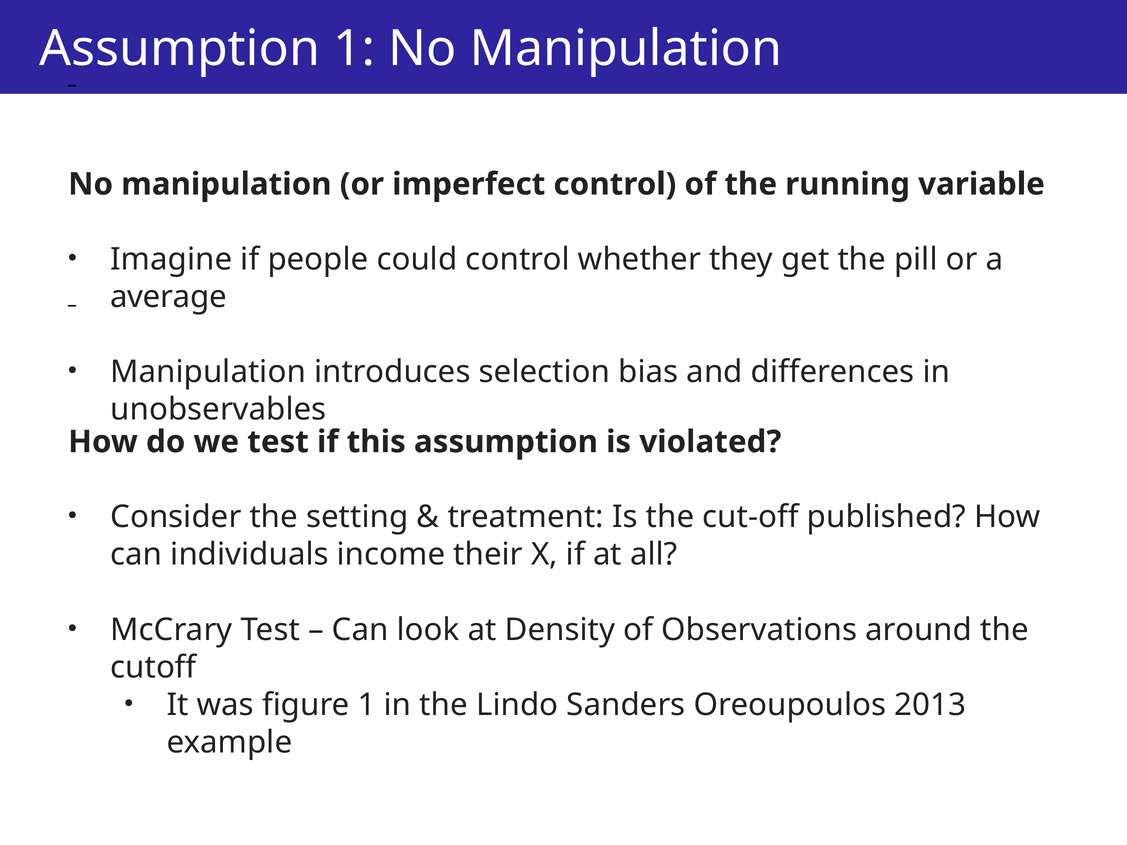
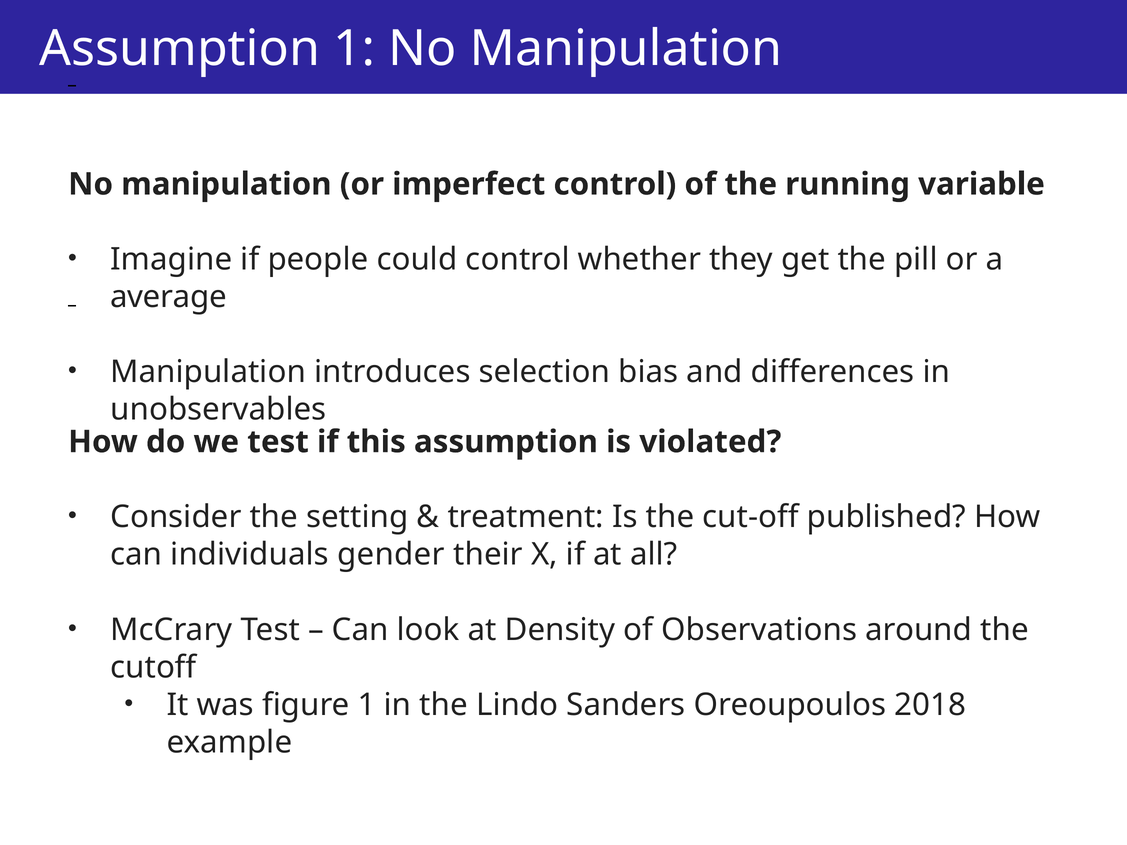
income: income -> gender (391, 555)
2013: 2013 -> 2018 (930, 705)
